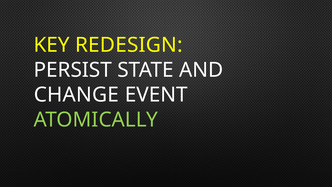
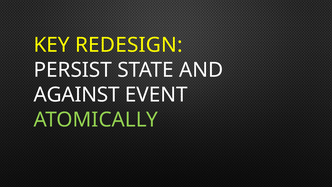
CHANGE: CHANGE -> AGAINST (77, 95)
